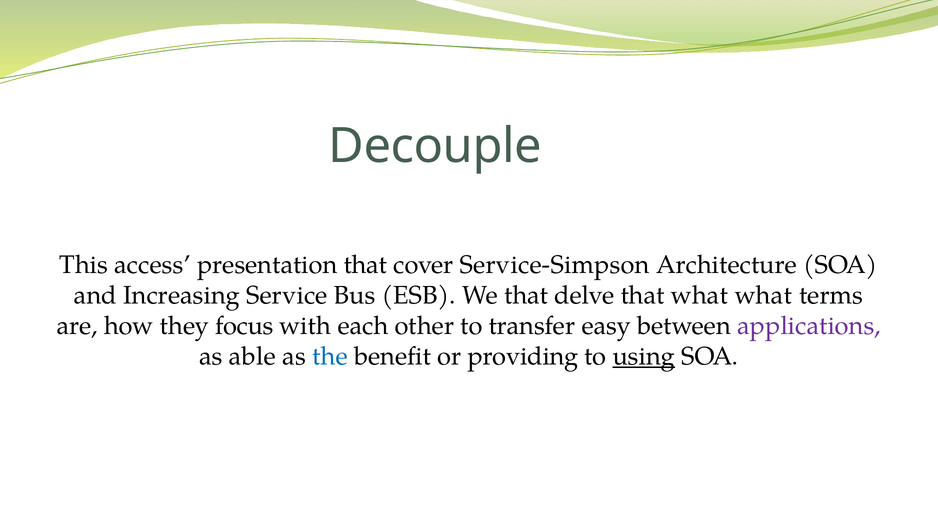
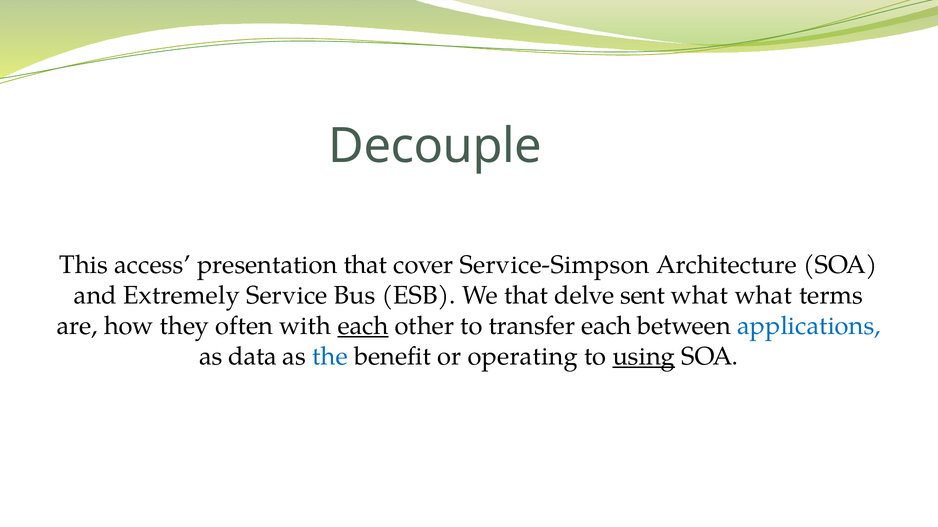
Increasing: Increasing -> Extremely (182, 296)
delve that: that -> sent (643, 296)
focus: focus -> often (244, 326)
each underline: none -> present (363, 326)
transfer easy: easy -> each (606, 326)
applications colour: purple -> blue (809, 326)
able: able -> data (253, 357)
providing: providing -> operating (523, 357)
